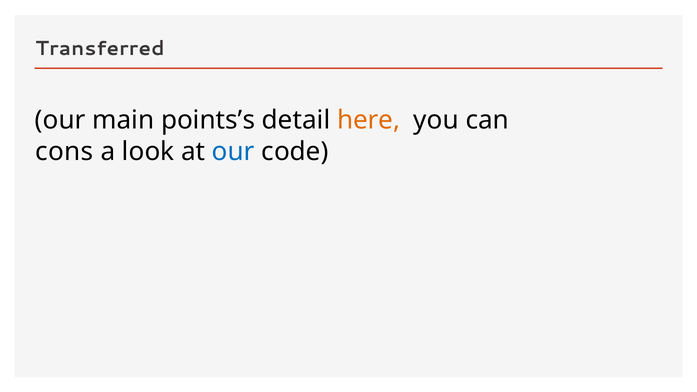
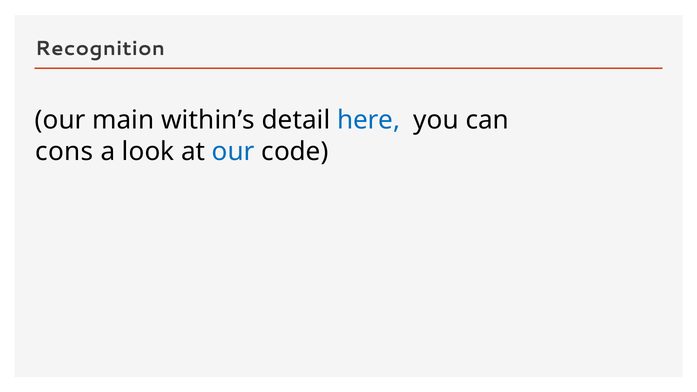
Transferred: Transferred -> Recognition (100, 49)
points’s: points’s -> within’s (208, 120)
here colour: orange -> blue (369, 120)
